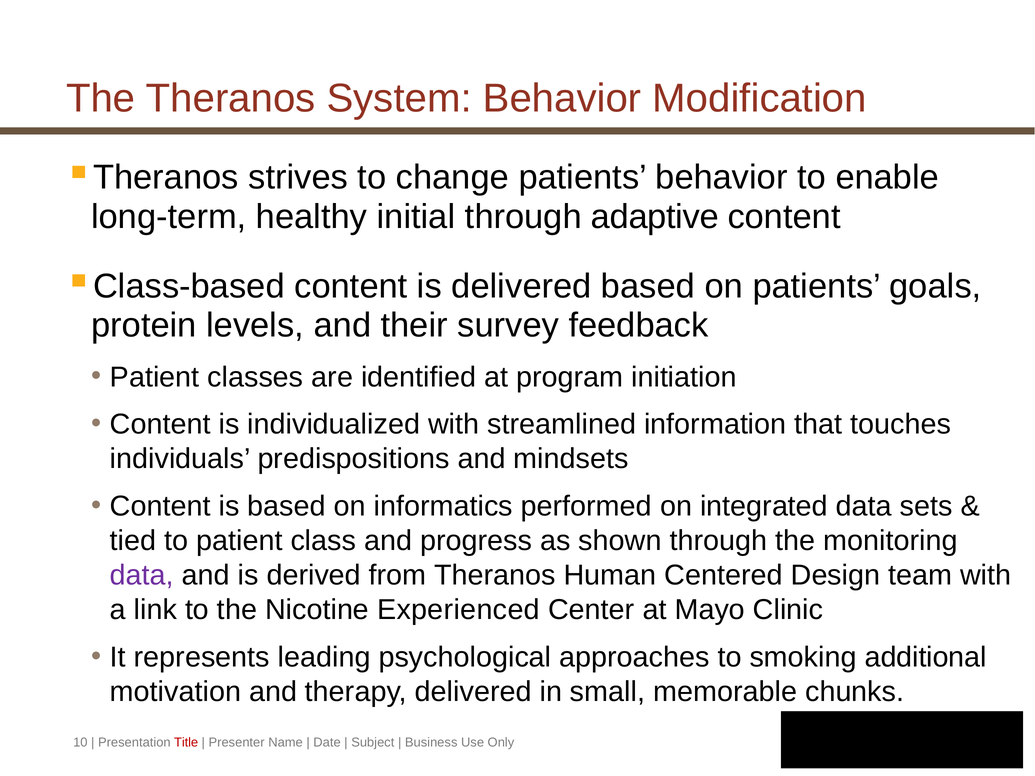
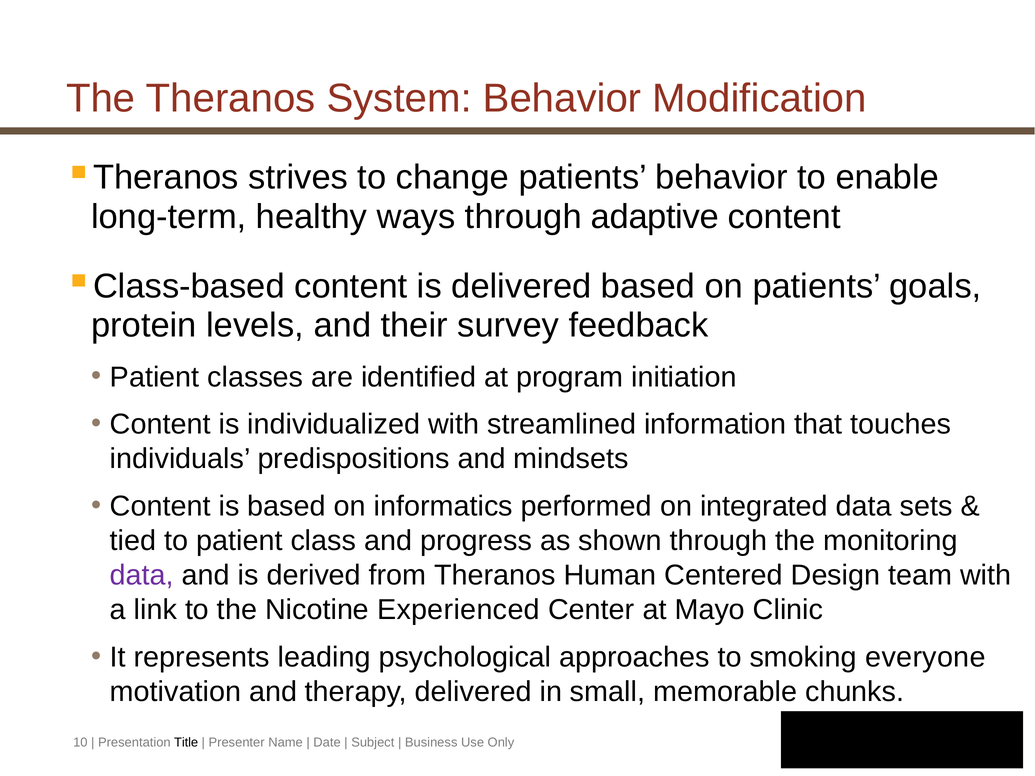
initial: initial -> ways (416, 217)
additional: additional -> everyone (925, 658)
Title colour: red -> black (186, 743)
